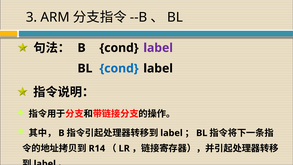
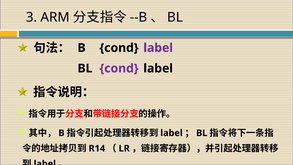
cond colour: blue -> purple (119, 68)
